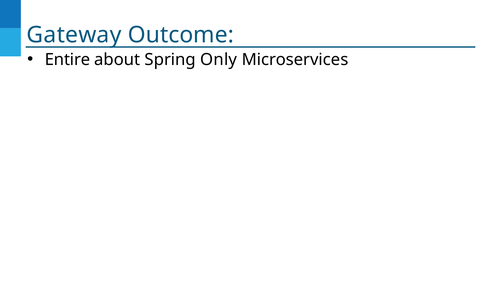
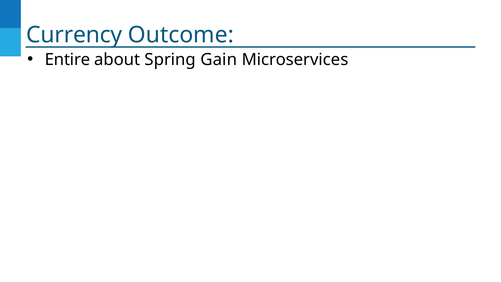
Gateway: Gateway -> Currency (74, 35)
Only: Only -> Gain (219, 60)
